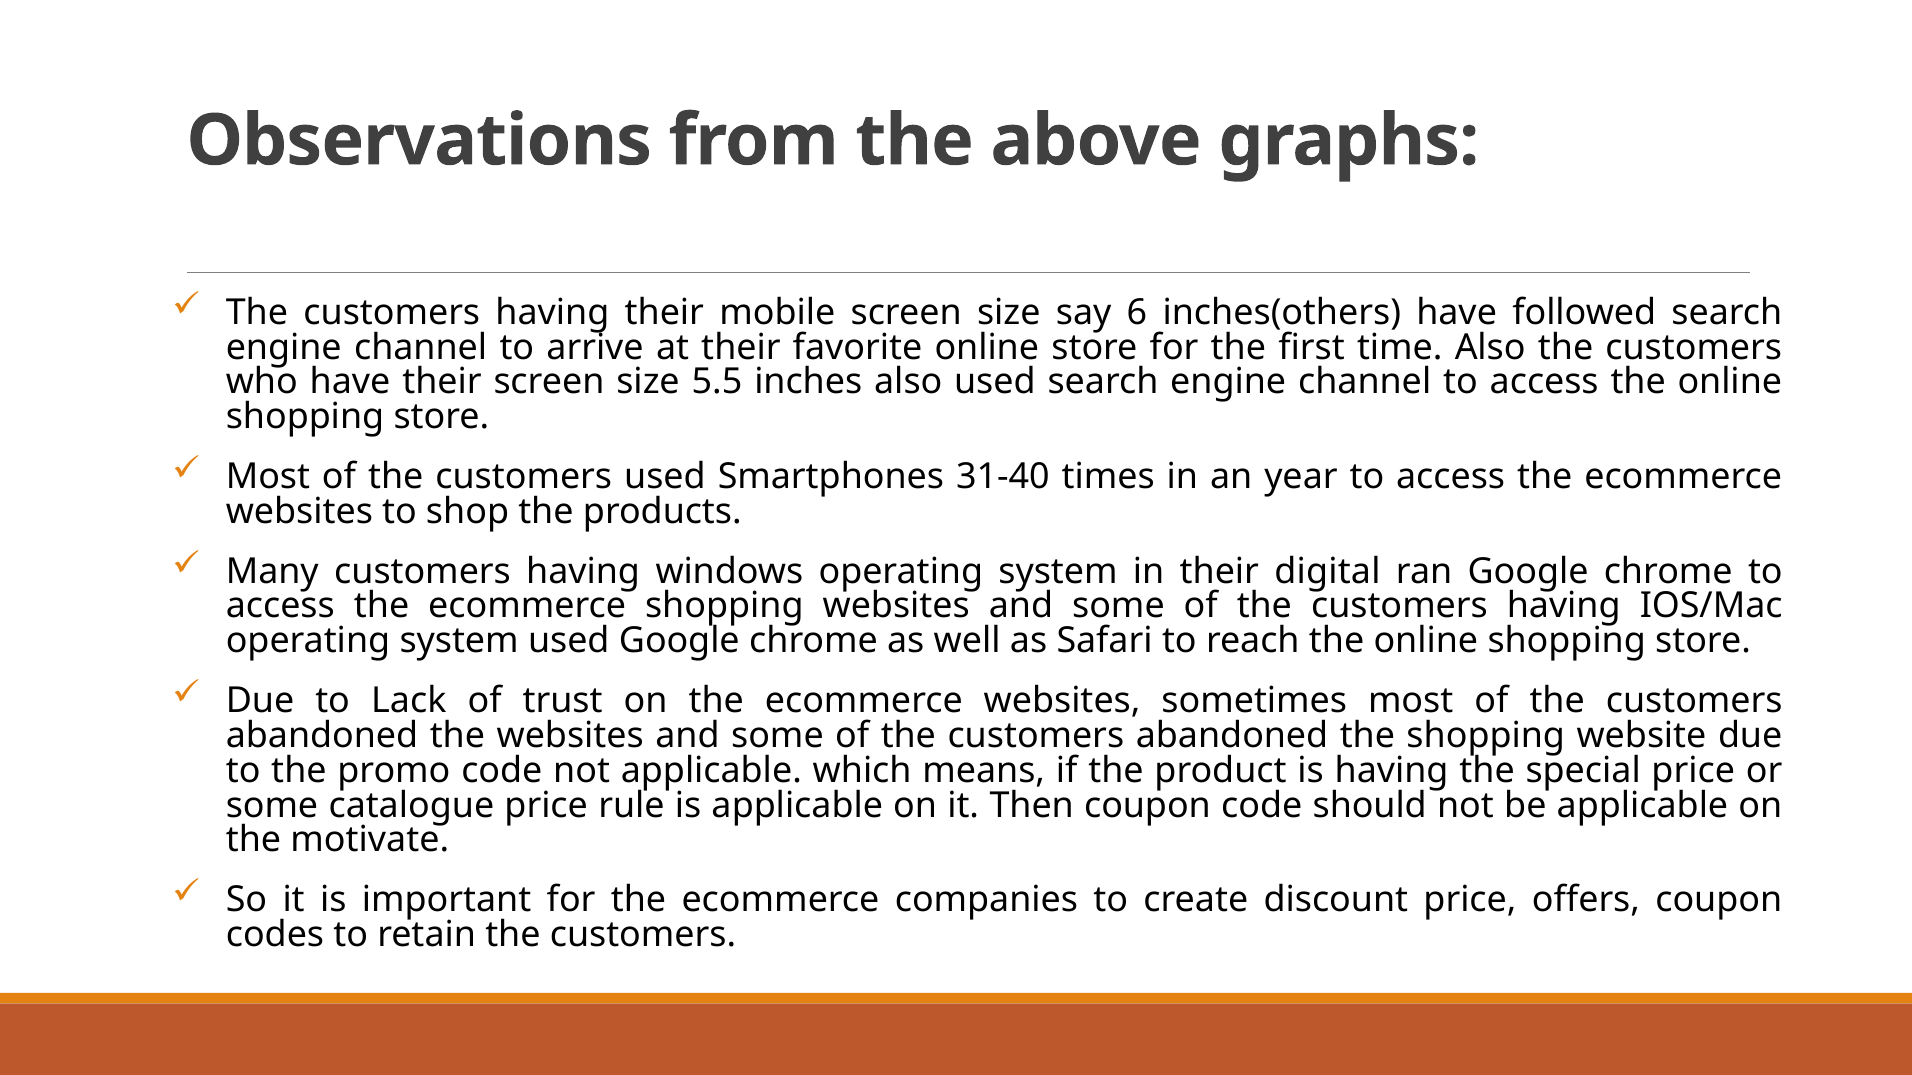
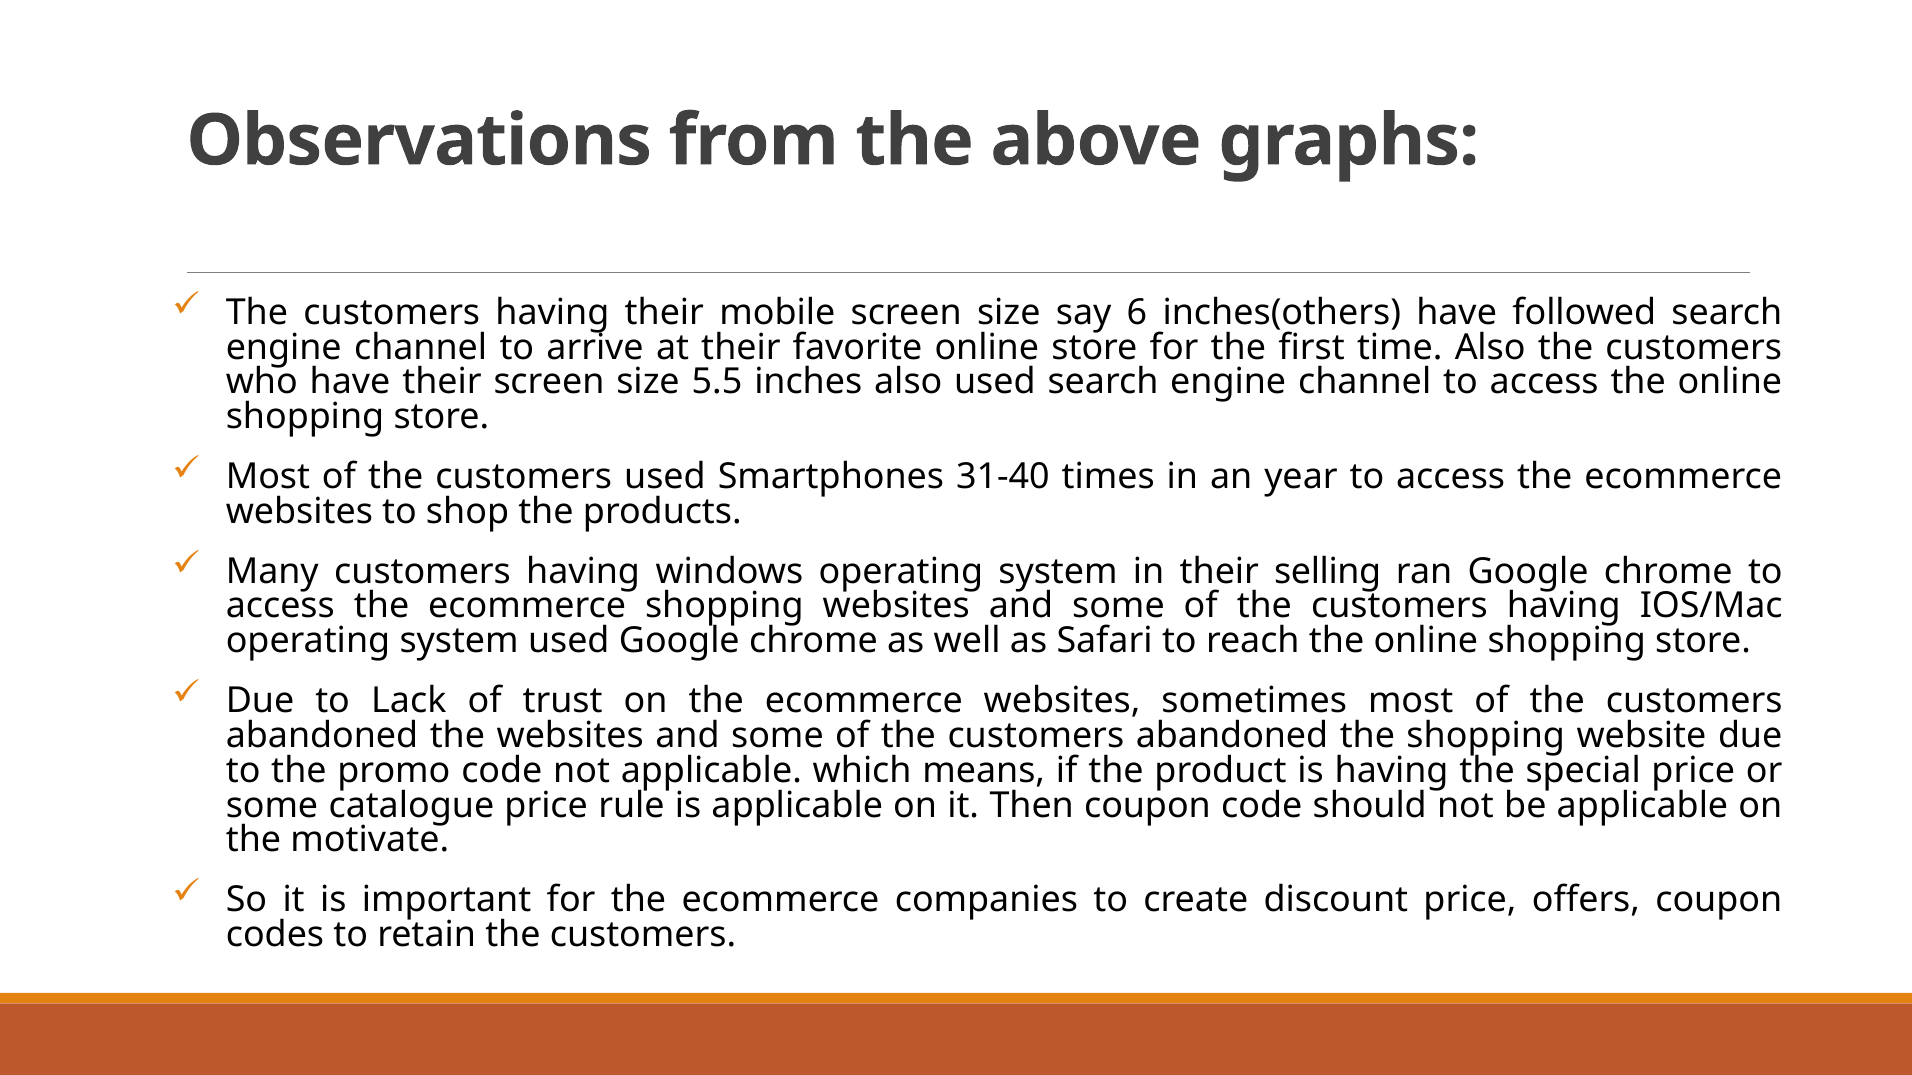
digital: digital -> selling (1328, 572)
